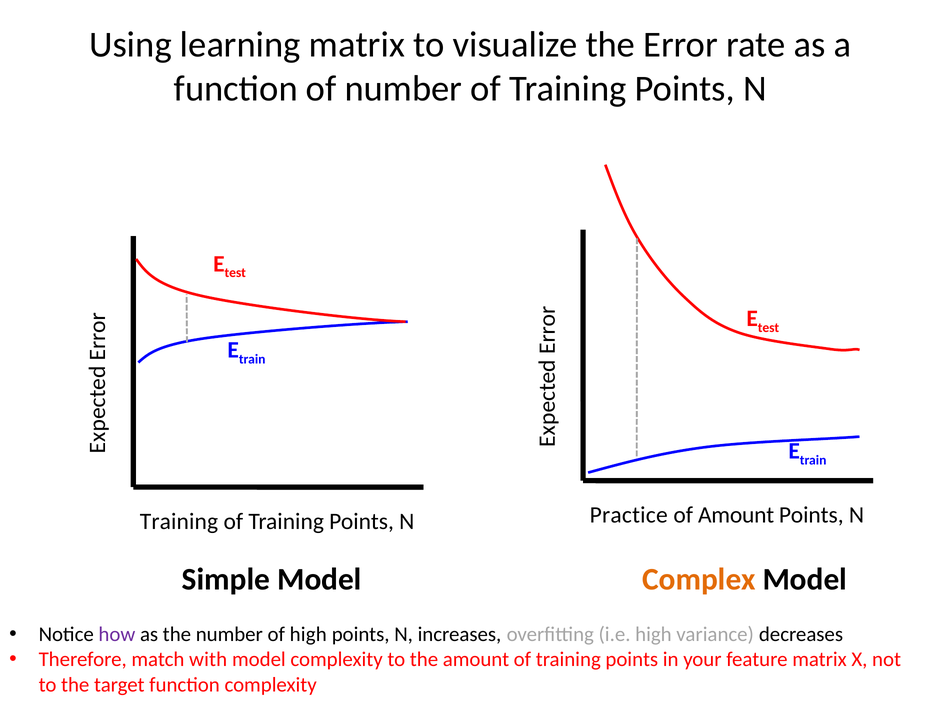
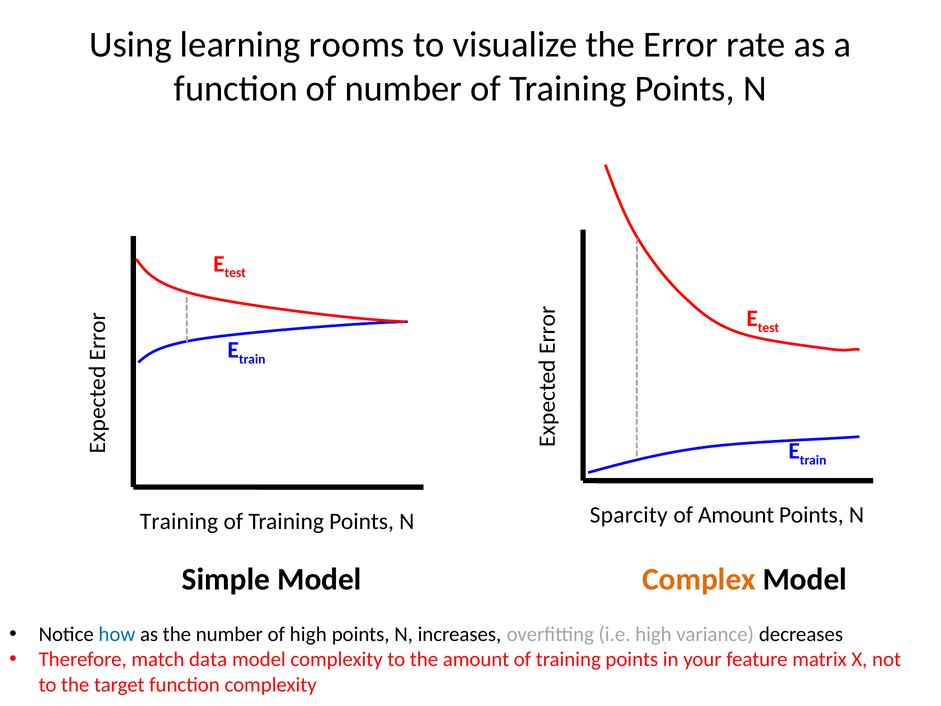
learning matrix: matrix -> rooms (357, 45)
Practice: Practice -> Sparcity (629, 515)
how colour: purple -> blue (117, 634)
with: with -> data (208, 659)
